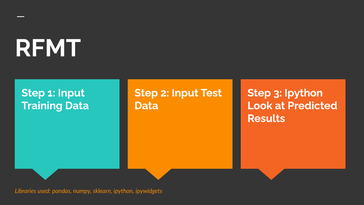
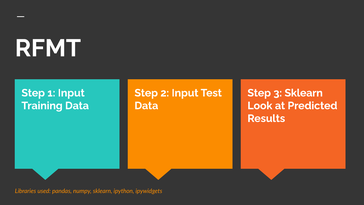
3 Ipython: Ipython -> Sklearn (304, 93)
